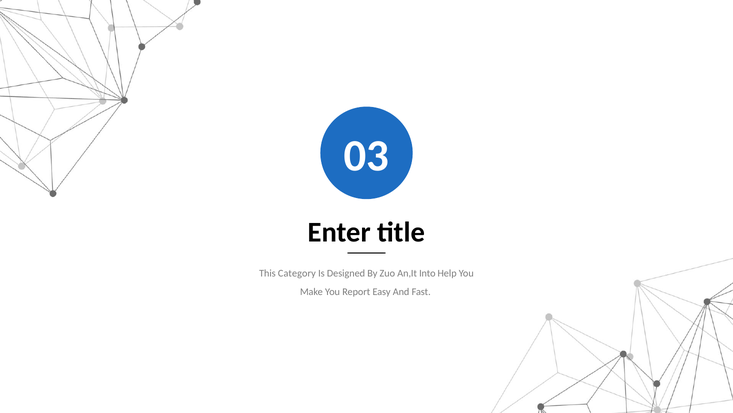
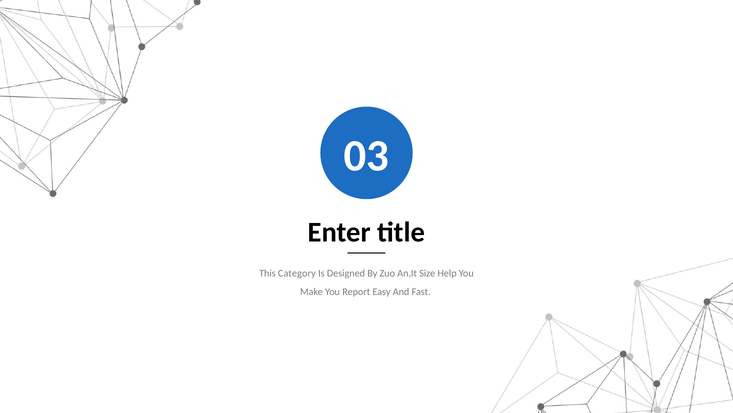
Into: Into -> Size (427, 273)
